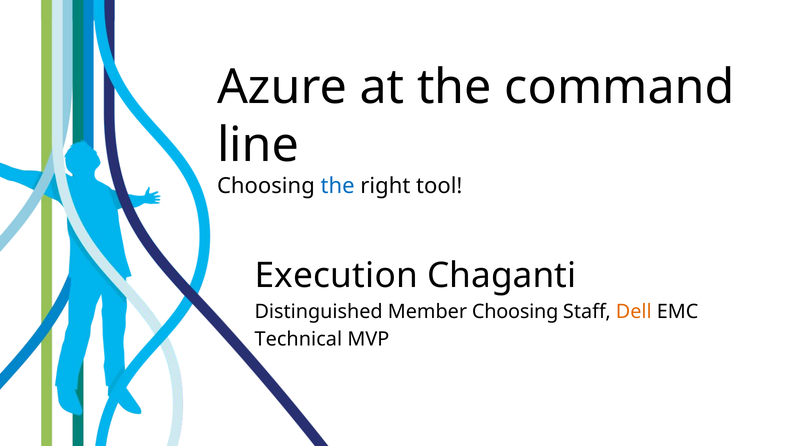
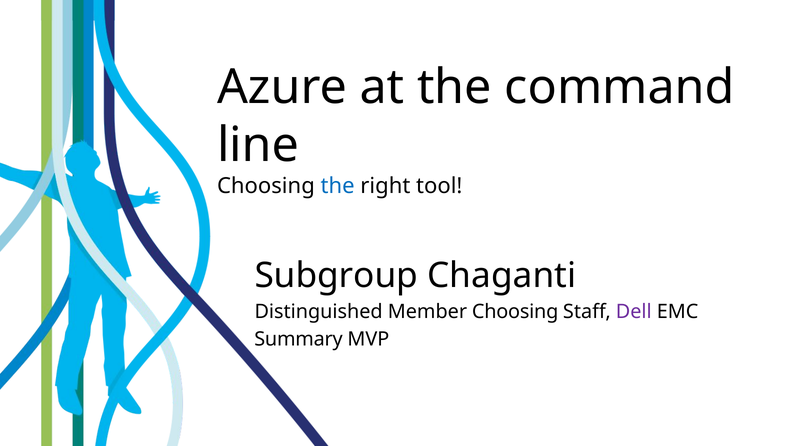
Execution: Execution -> Subgroup (336, 276)
Dell colour: orange -> purple (634, 312)
Technical: Technical -> Summary (298, 339)
